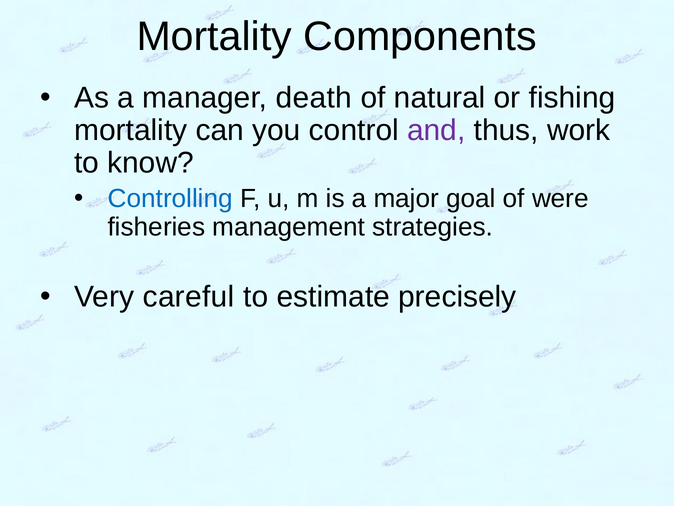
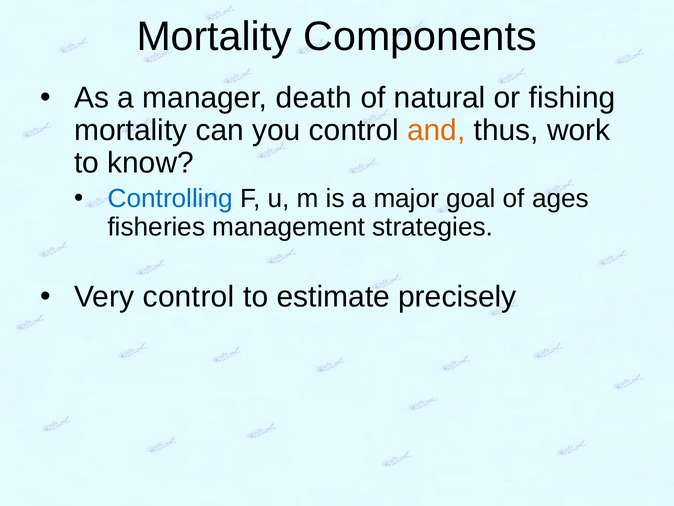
and colour: purple -> orange (436, 130)
were: were -> ages (560, 198)
Very careful: careful -> control (189, 297)
